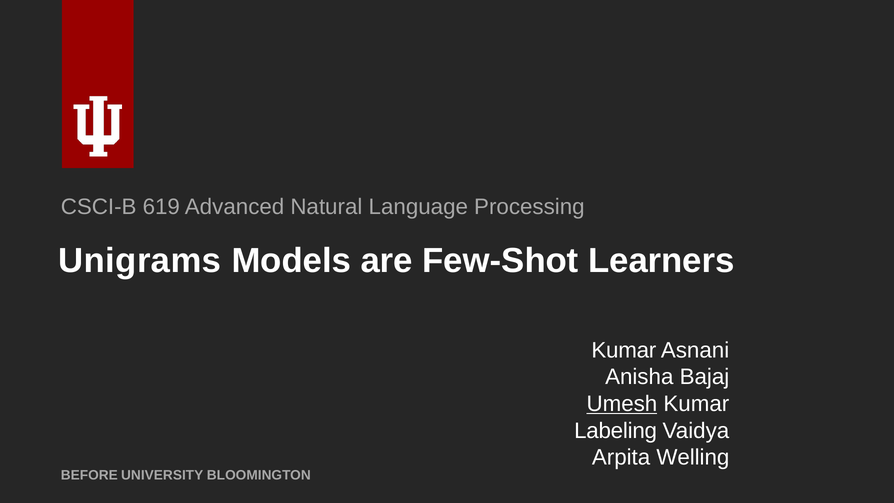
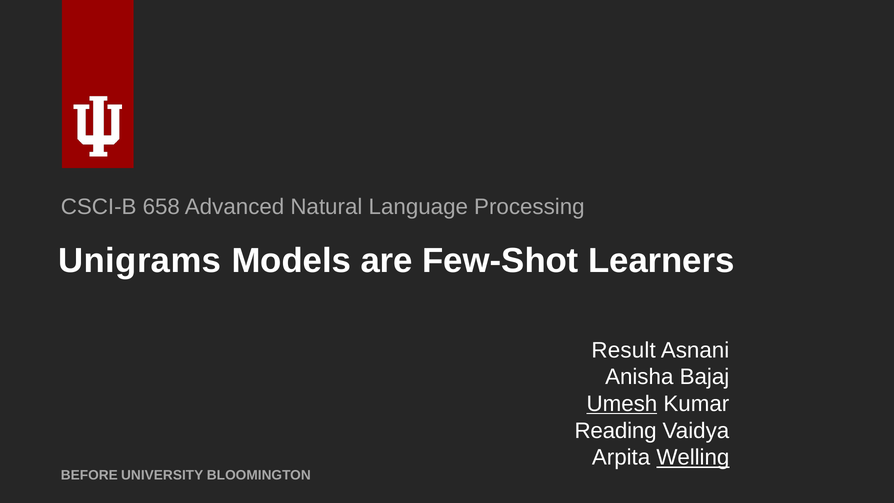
619: 619 -> 658 (161, 207)
Kumar: Kumar -> Result (624, 350)
Labeling: Labeling -> Reading (616, 431)
Welling underline: none -> present (693, 457)
